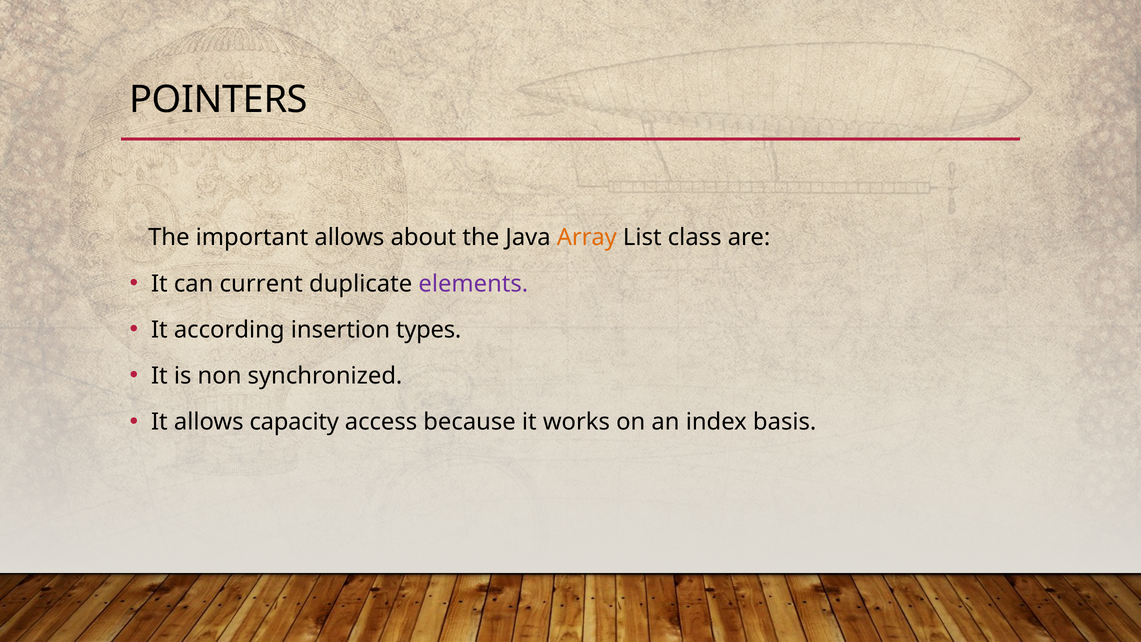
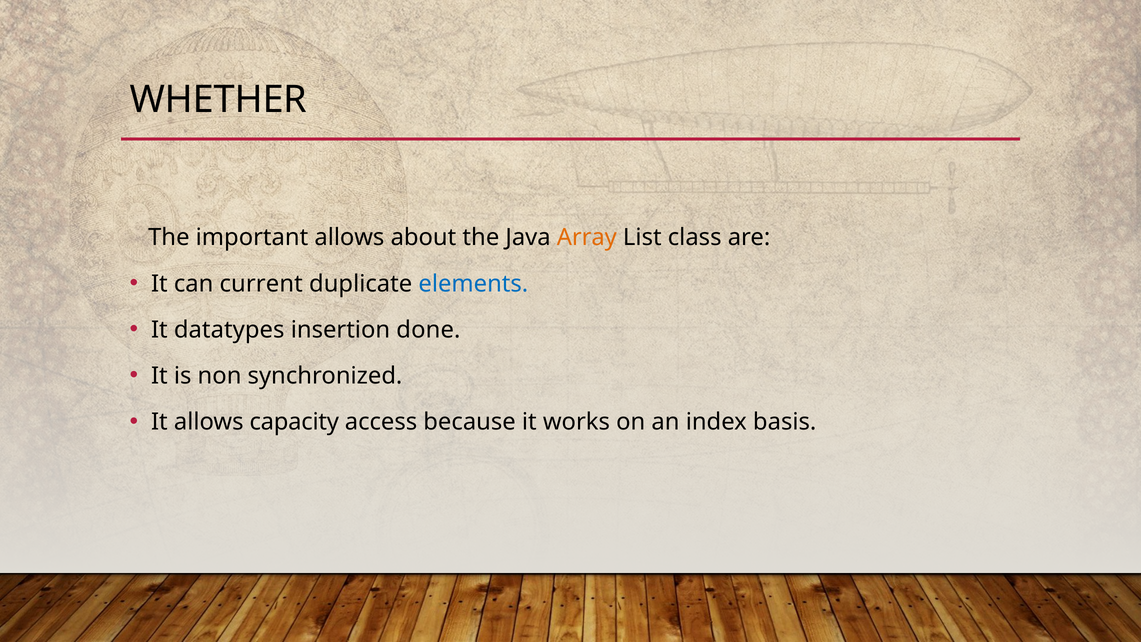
POINTERS: POINTERS -> WHETHER (218, 100)
elements colour: purple -> blue (473, 284)
according: according -> datatypes (229, 330)
types: types -> done (428, 330)
